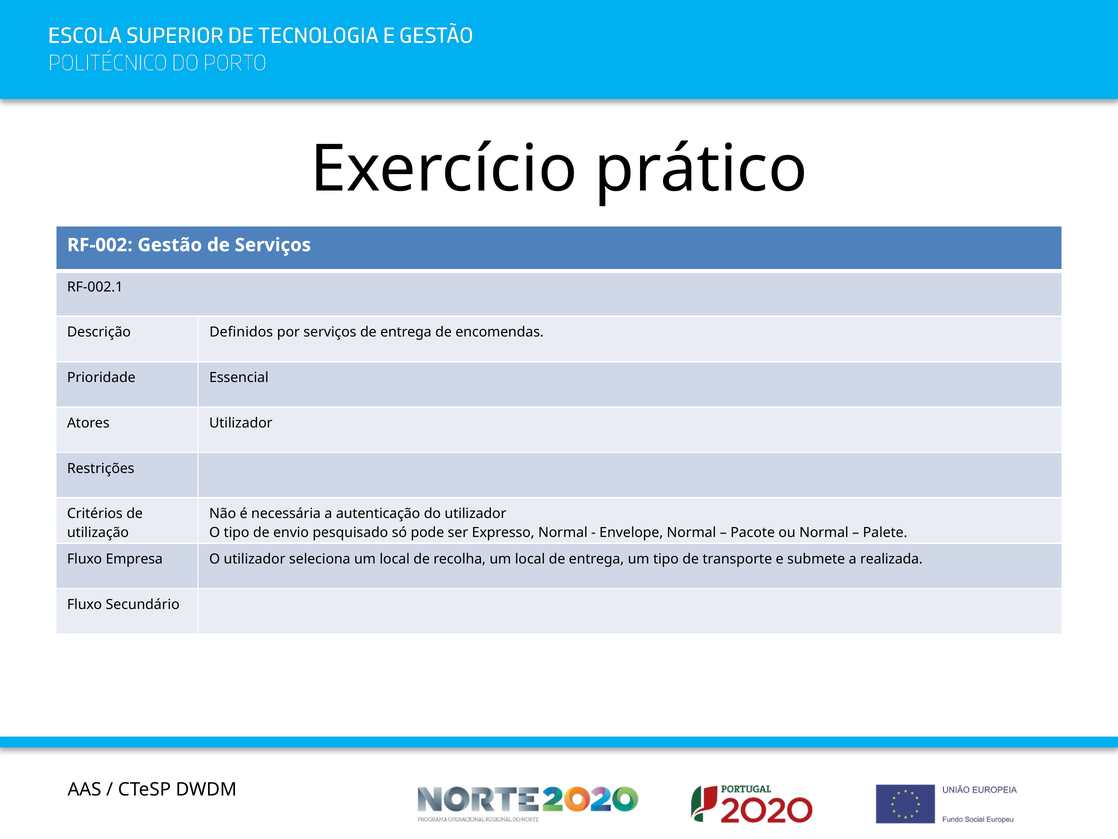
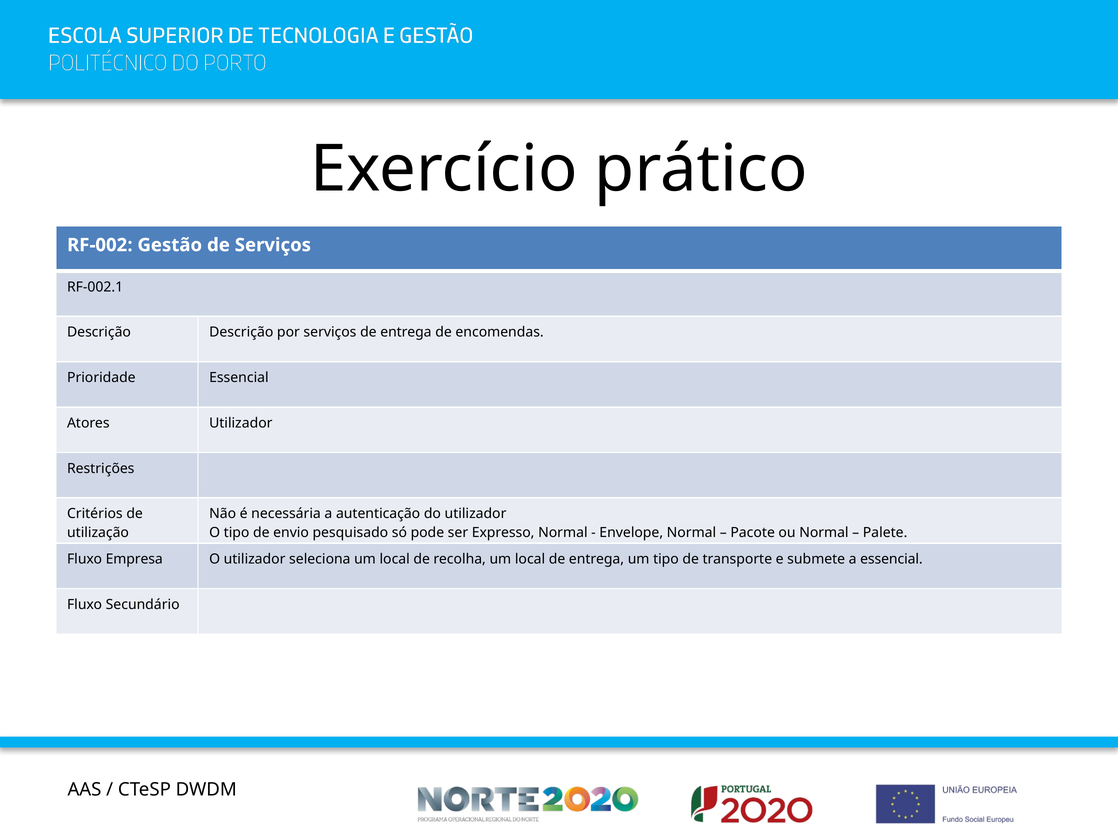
Descrição Definidos: Definidos -> Descrição (241, 332)
a realizada: realizada -> essencial (891, 559)
